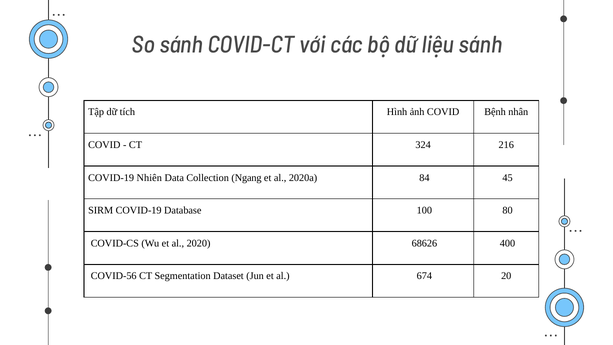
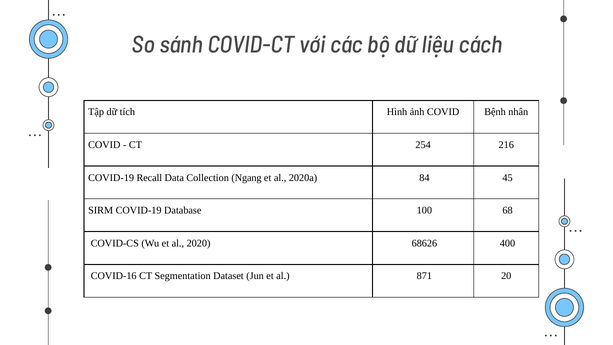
liệu sánh: sánh -> cách (481, 45)
324: 324 -> 254 (423, 145)
Nhiên: Nhiên -> Recall (149, 178)
80: 80 -> 68 (508, 210)
COVID-56: COVID-56 -> COVID-16 (114, 276)
674: 674 -> 871 (424, 276)
